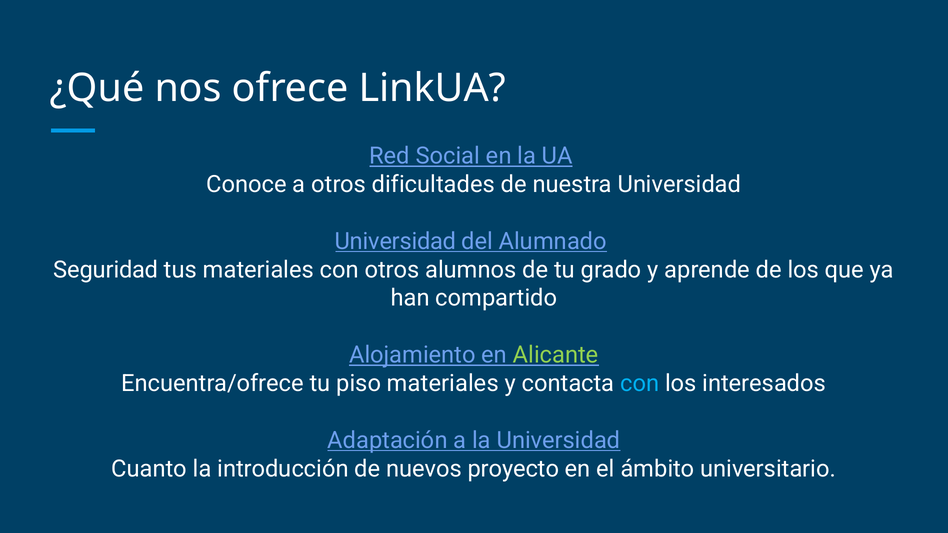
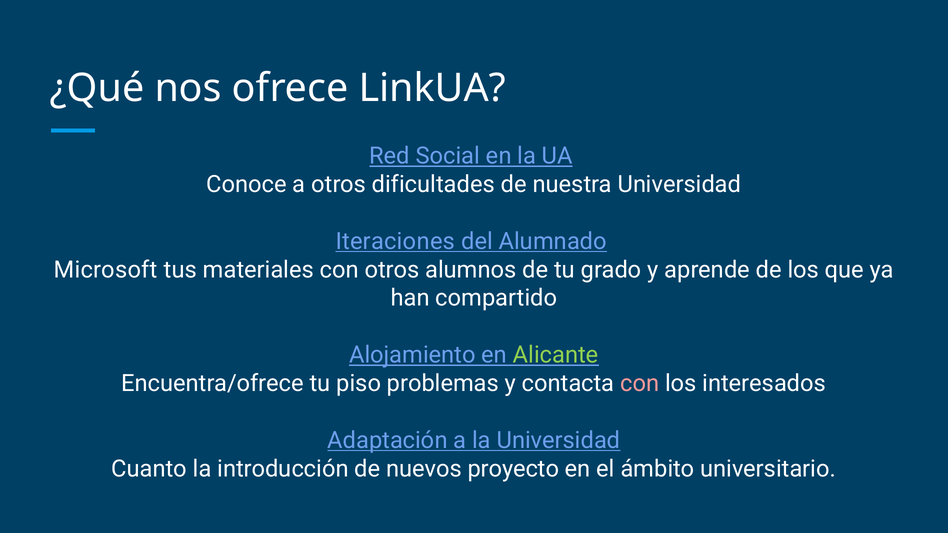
Universidad: Universidad -> Iteraciones (395, 241)
Seguridad: Seguridad -> Microsoft (106, 270)
piso materiales: materiales -> problemas (443, 384)
con colour: light blue -> pink (640, 384)
